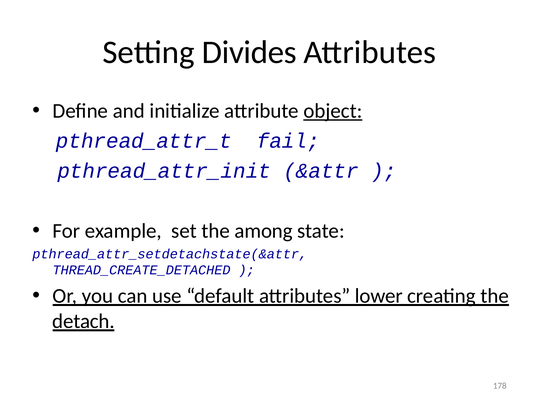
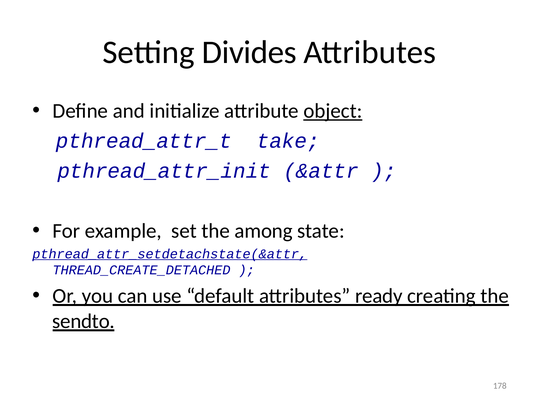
fail: fail -> take (288, 141)
pthread_attr_setdetachstate(&attr underline: none -> present (170, 254)
lower: lower -> ready (379, 296)
detach: detach -> sendto (84, 321)
